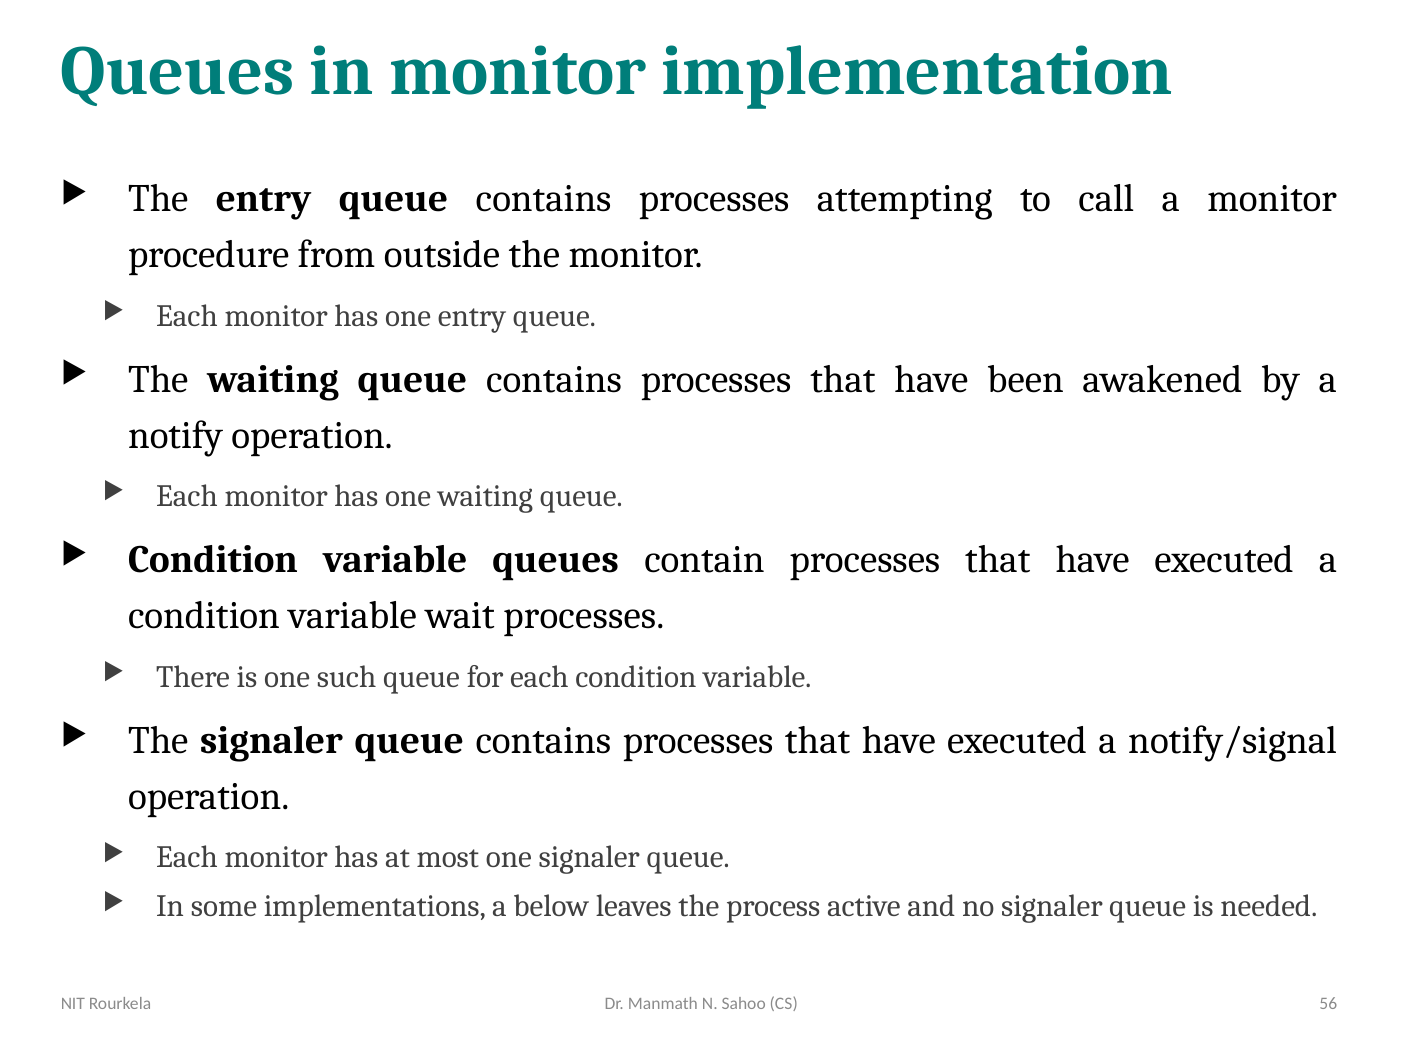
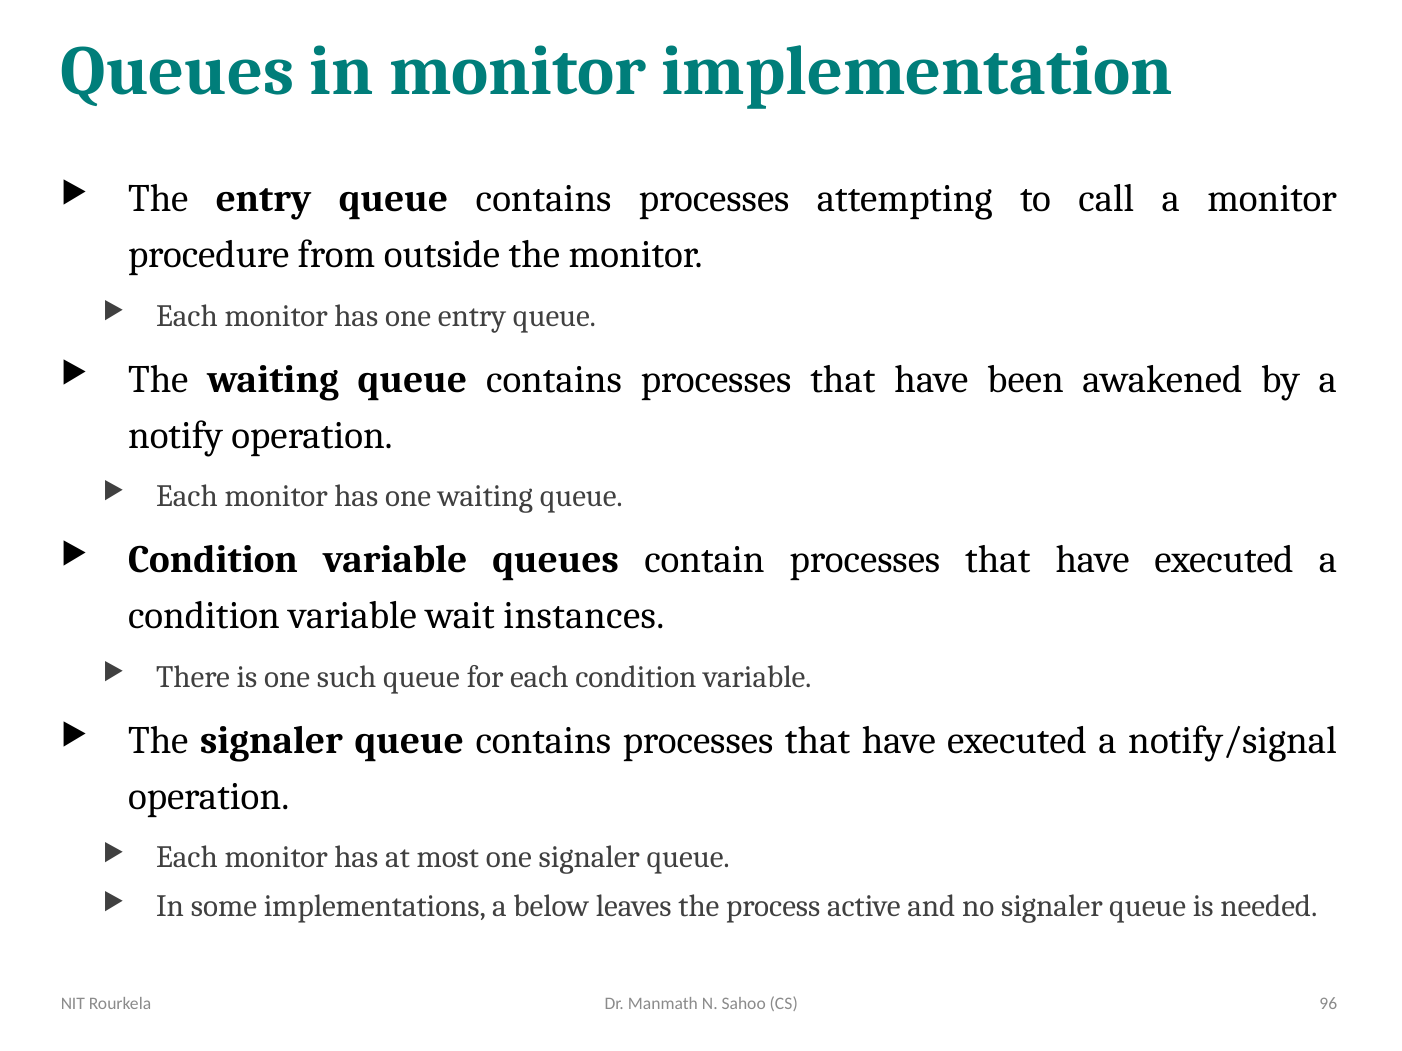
wait processes: processes -> instances (584, 616)
56: 56 -> 96 (1328, 1004)
